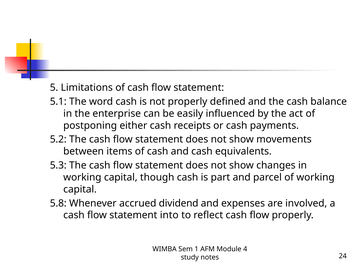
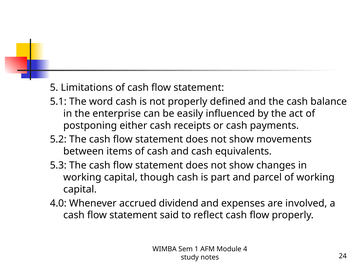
5.8: 5.8 -> 4.0 (58, 203)
into: into -> said (169, 215)
